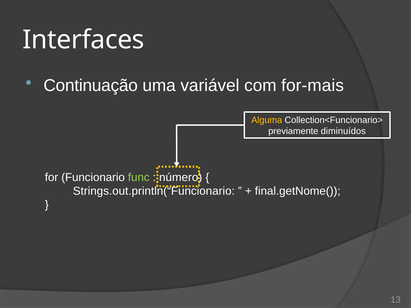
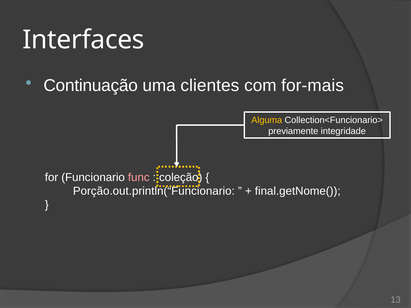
variável: variável -> clientes (210, 85)
diminuídos: diminuídos -> integridade (343, 131)
func colour: light green -> pink (139, 178)
número: número -> coleção (181, 178)
Strings.out.println(“Funcionario: Strings.out.println(“Funcionario -> Porção.out.println(“Funcionario (154, 191)
